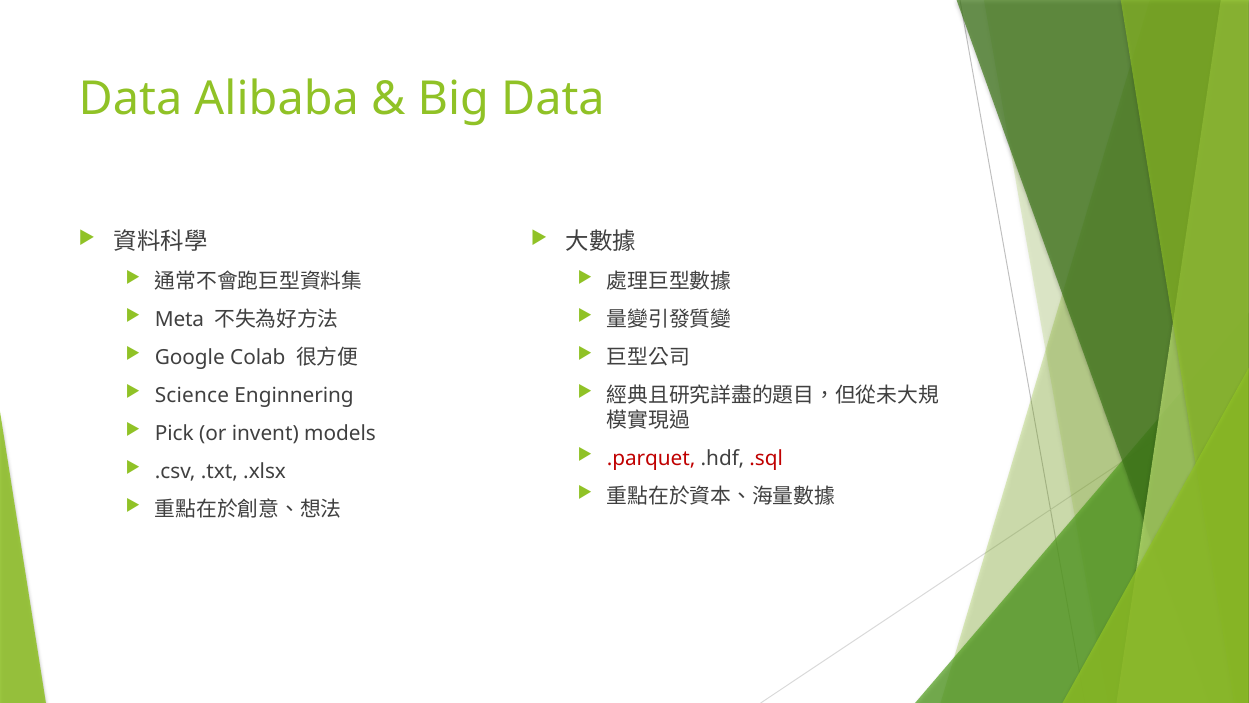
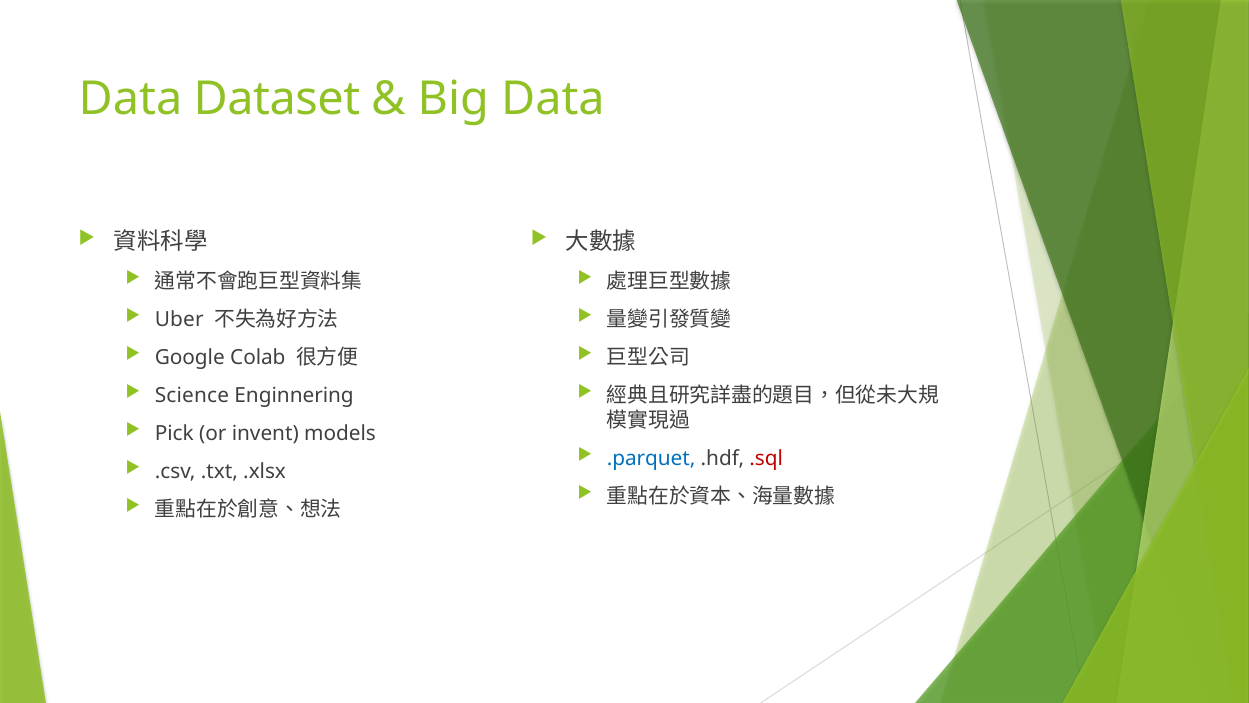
Alibaba: Alibaba -> Dataset (277, 99)
Meta: Meta -> Uber (179, 319)
.parquet colour: red -> blue (651, 458)
